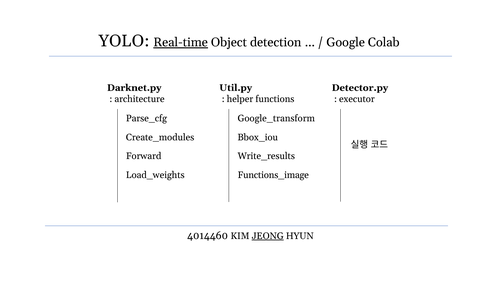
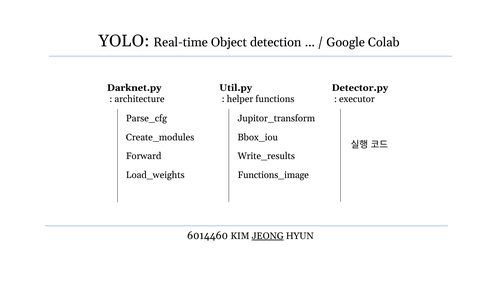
Real-time underline: present -> none (181, 42)
Google_transform: Google_transform -> Jupitor_transform (276, 118)
4014460: 4014460 -> 6014460 (208, 235)
